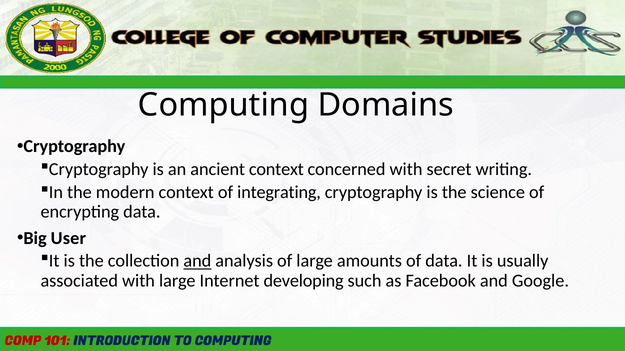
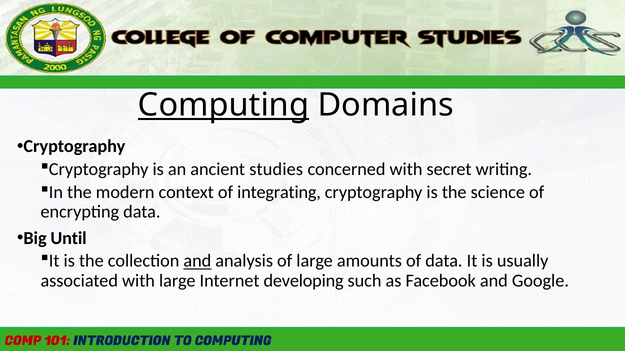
Computing underline: none -> present (224, 105)
ancient context: context -> studies (276, 170)
User: User -> Until (69, 238)
